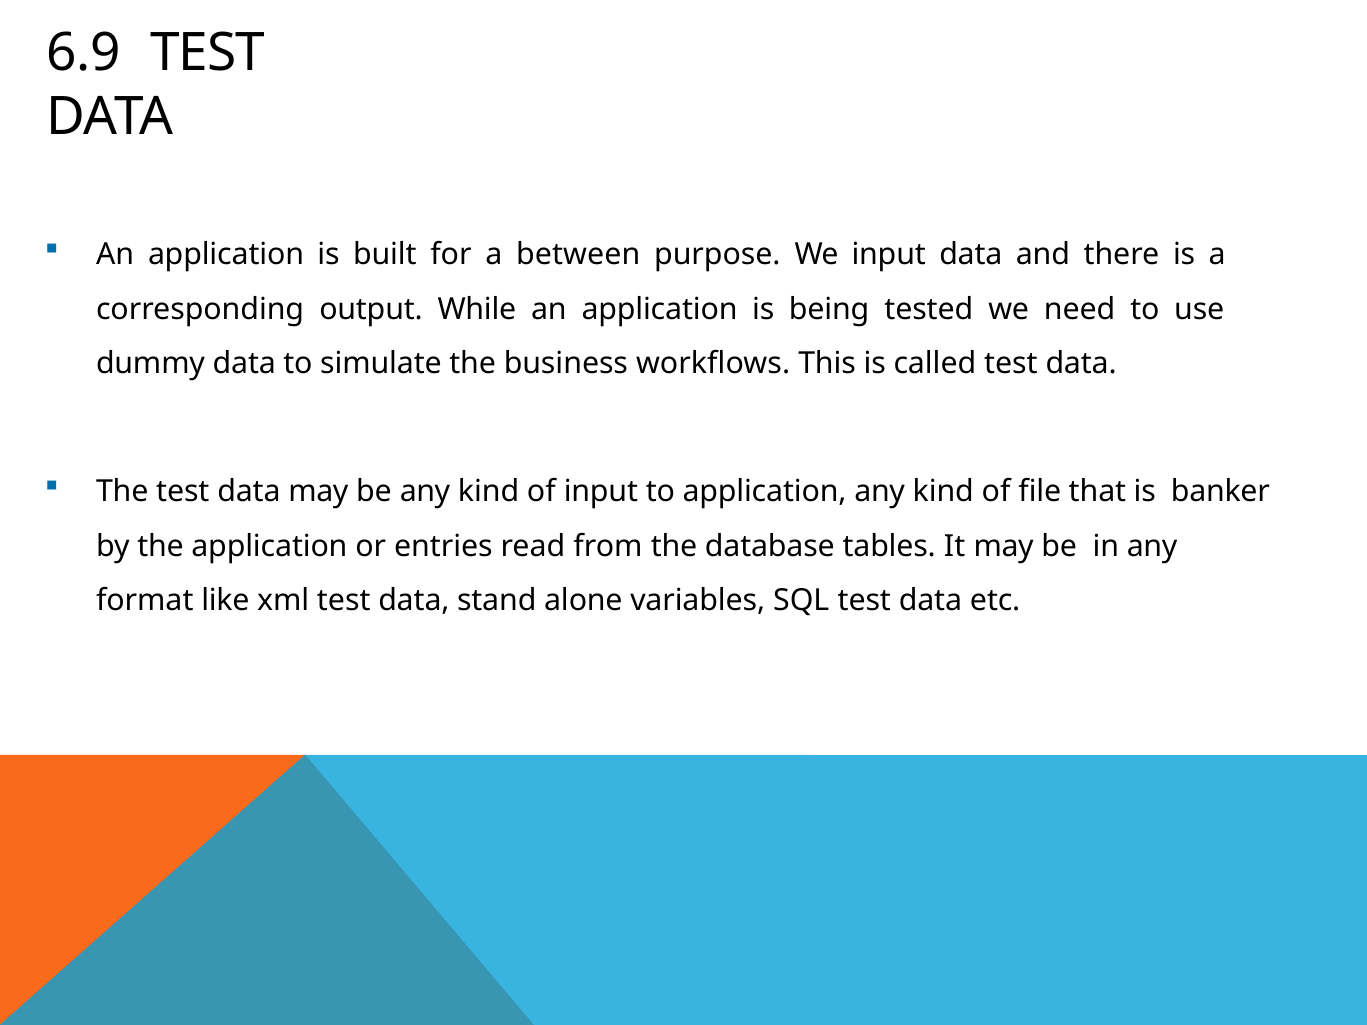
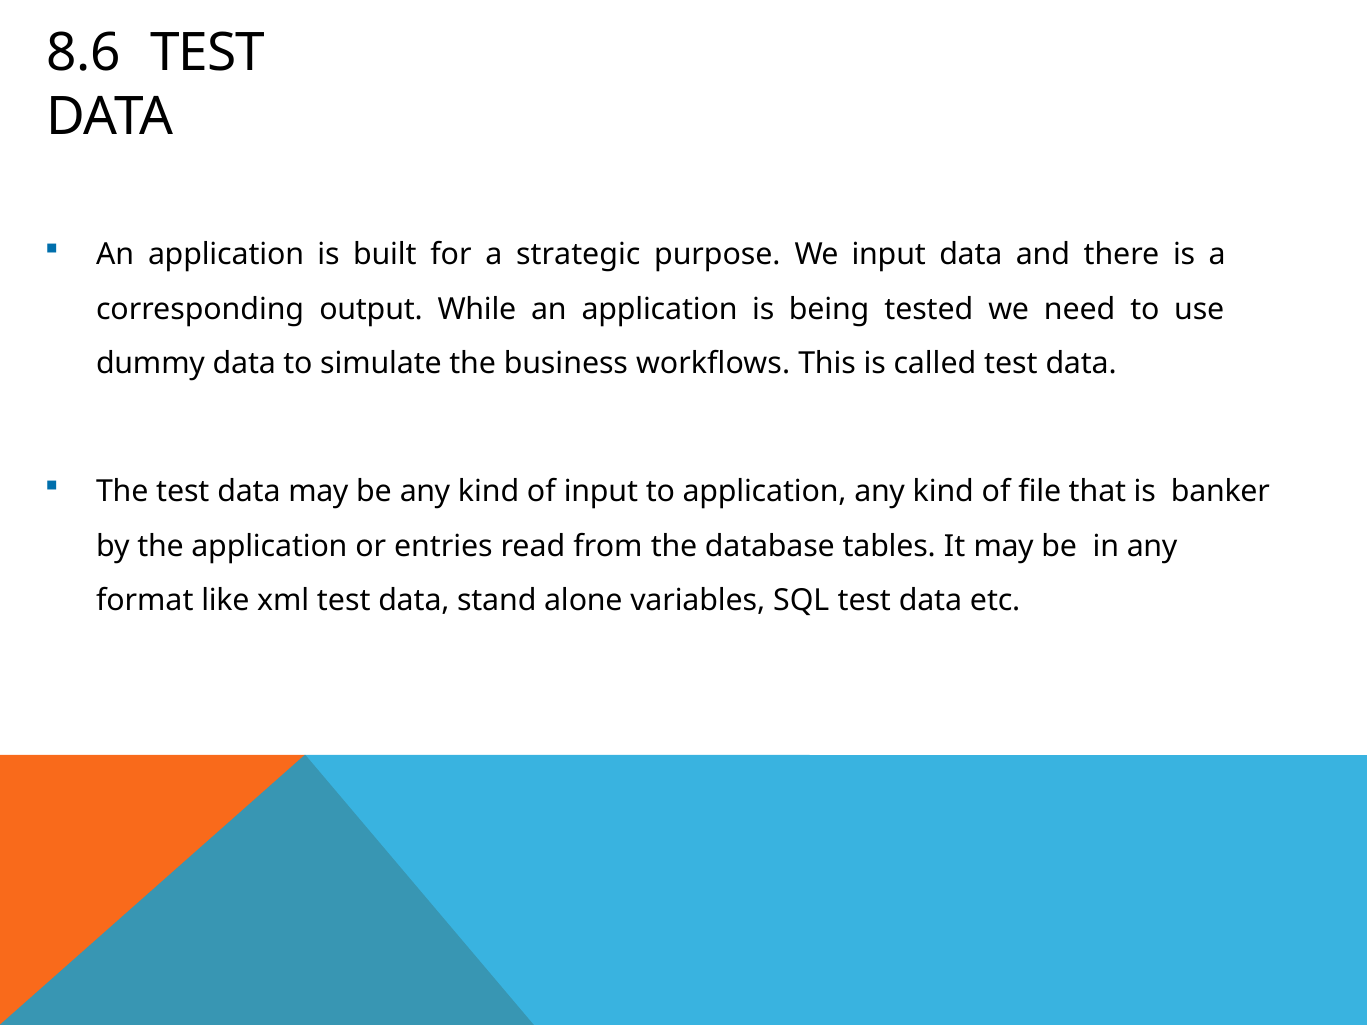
6.9: 6.9 -> 8.6 (84, 53)
between: between -> strategic (578, 254)
